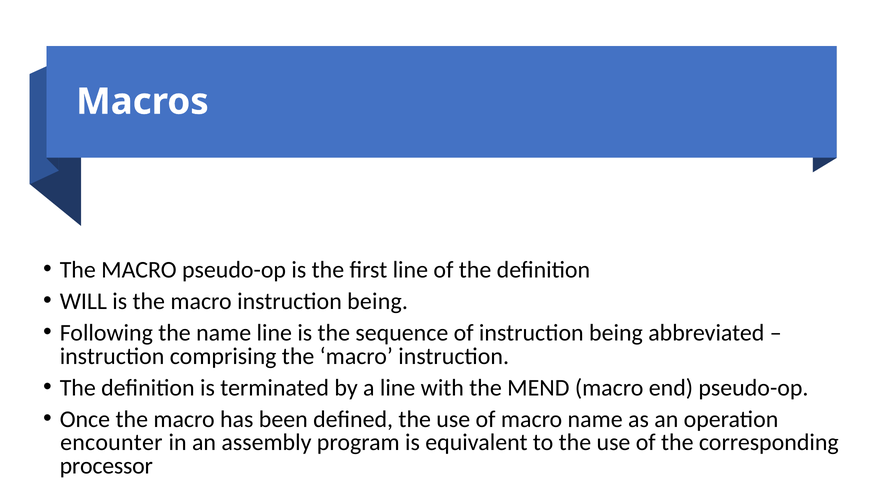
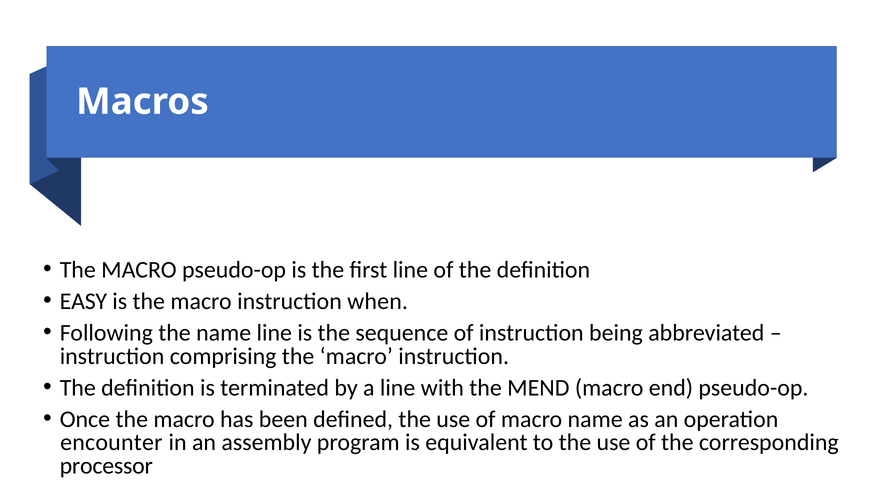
WILL: WILL -> EASY (83, 301)
macro instruction being: being -> when (378, 301)
